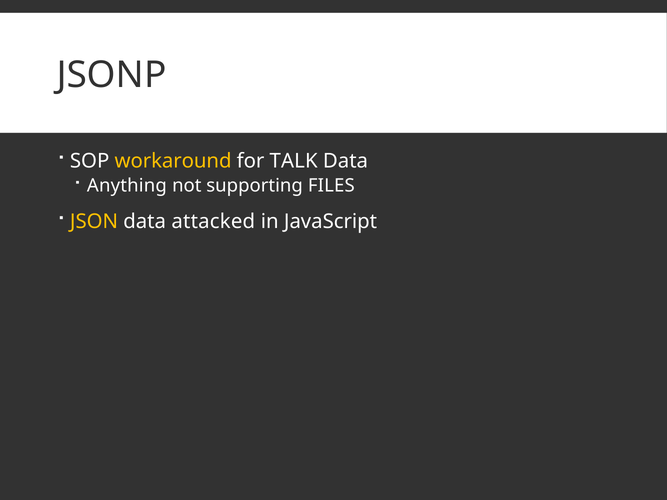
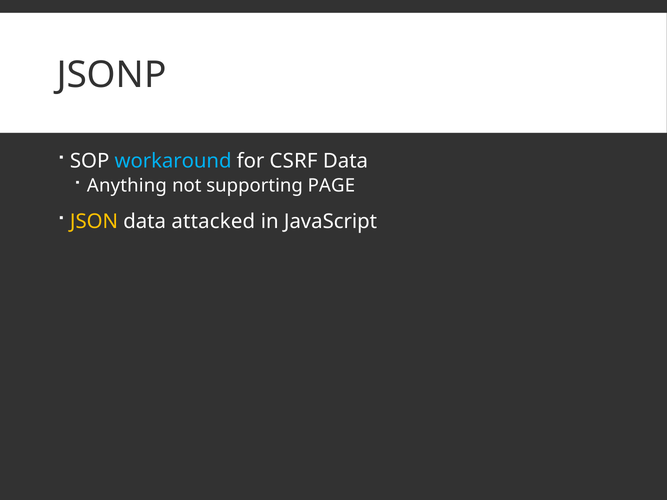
workaround colour: yellow -> light blue (173, 161)
TALK: TALK -> CSRF (294, 161)
FILES: FILES -> PAGE (331, 186)
